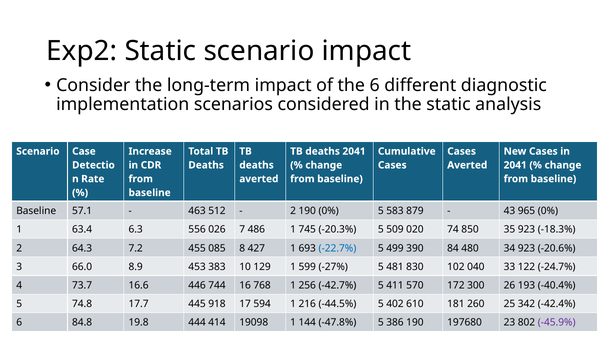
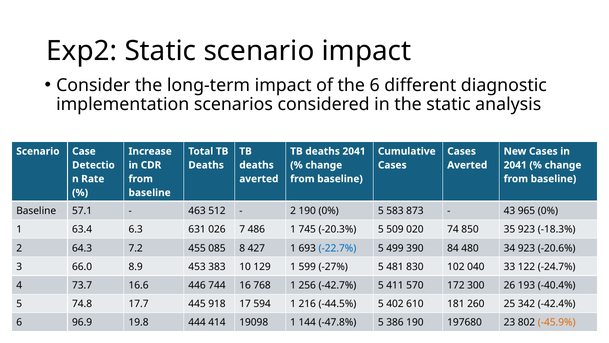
879: 879 -> 873 (415, 211)
556: 556 -> 631 (197, 229)
84.8: 84.8 -> 96.9 (82, 322)
-45.9% colour: purple -> orange (557, 322)
